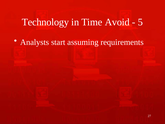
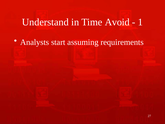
Technology: Technology -> Understand (45, 22)
5: 5 -> 1 (140, 22)
